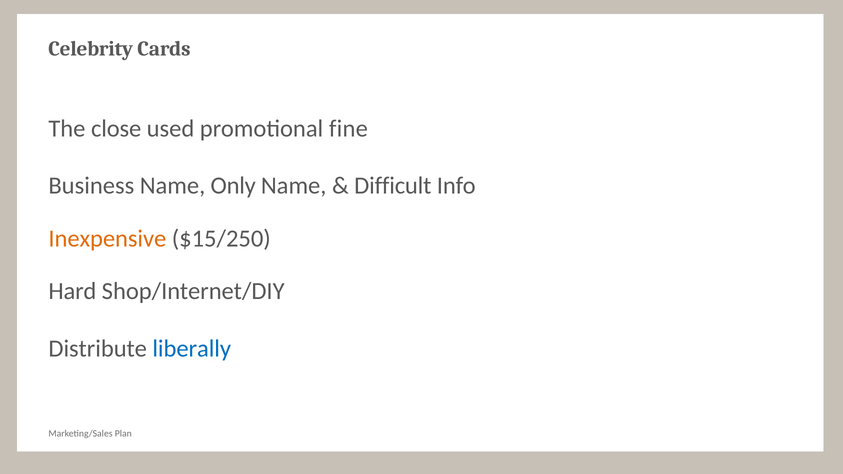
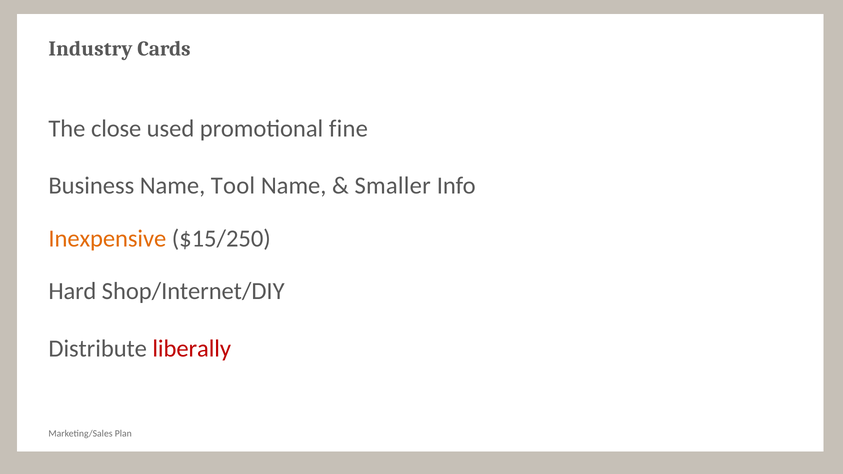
Celebrity: Celebrity -> Industry (90, 49)
Only: Only -> Tool (233, 186)
Difficult: Difficult -> Smaller (393, 186)
liberally colour: blue -> red (192, 349)
